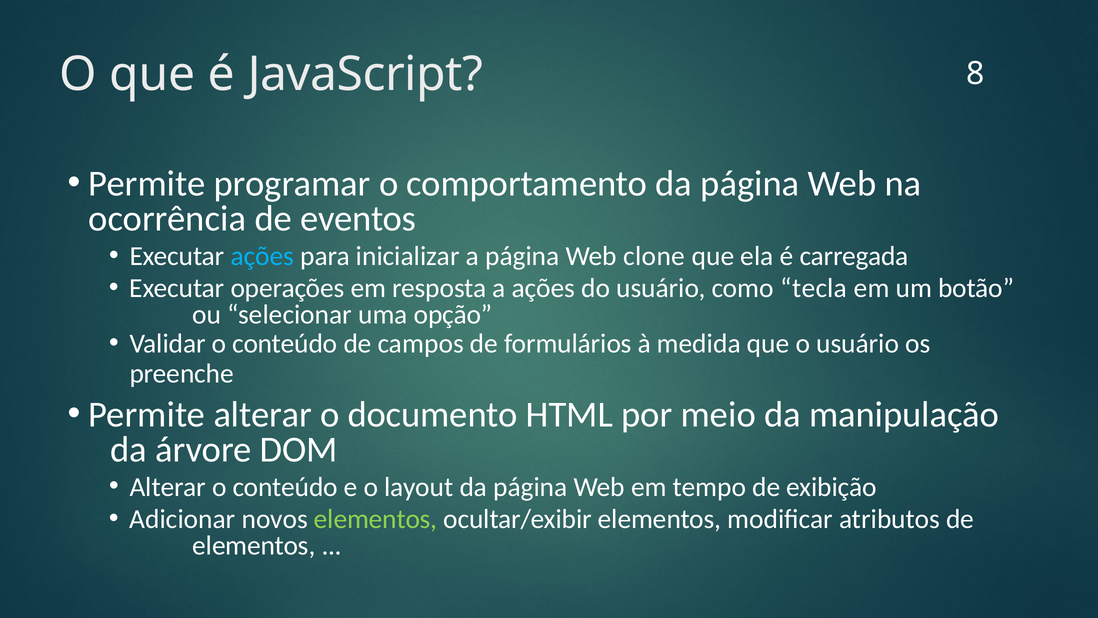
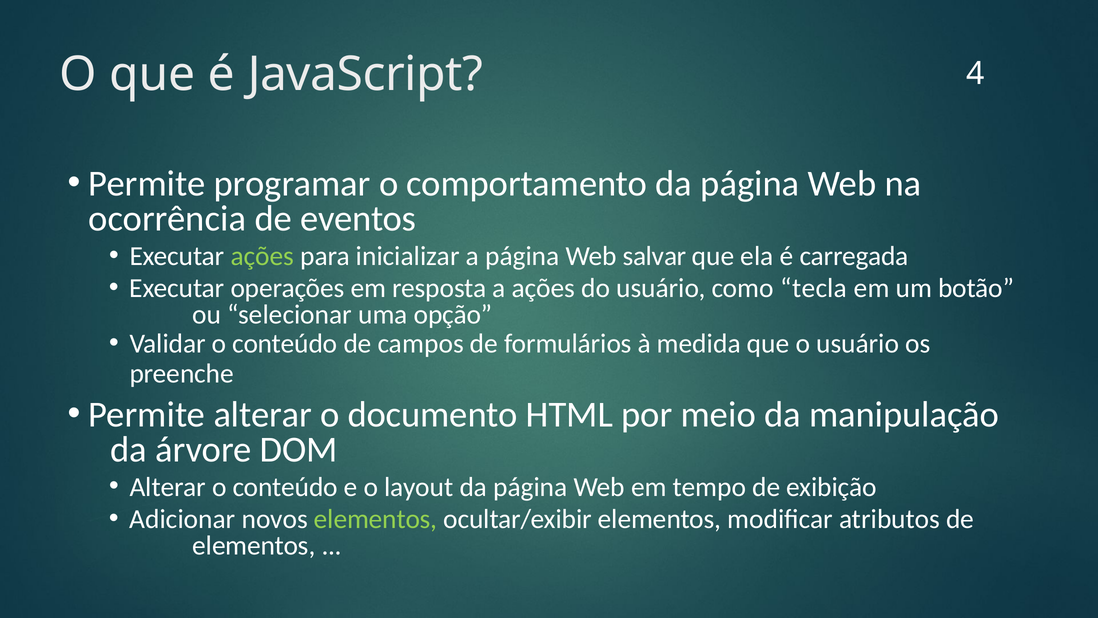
8: 8 -> 4 (975, 74)
ações colour: light blue -> light green (262, 256)
clone: clone -> salvar (655, 256)
